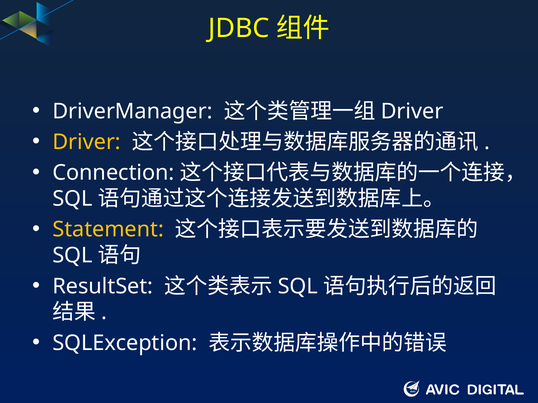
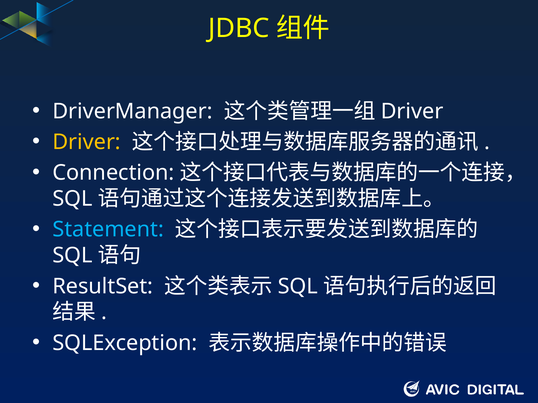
Statement colour: yellow -> light blue (108, 230)
